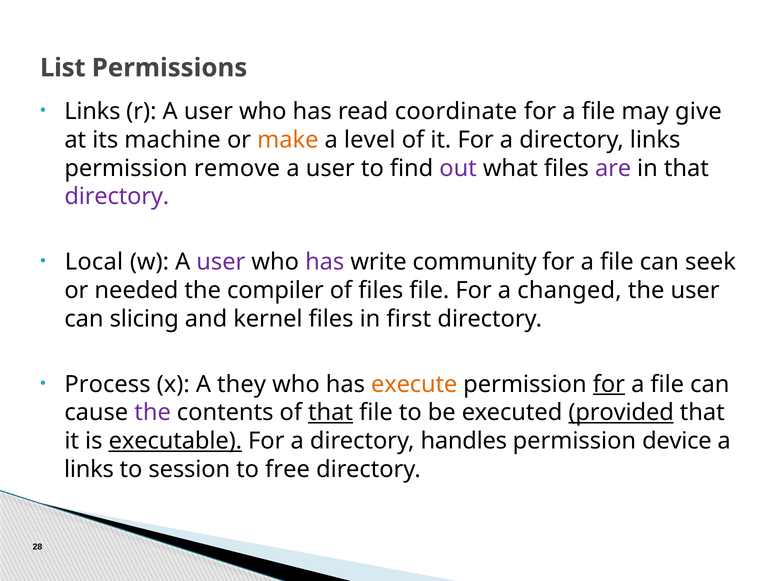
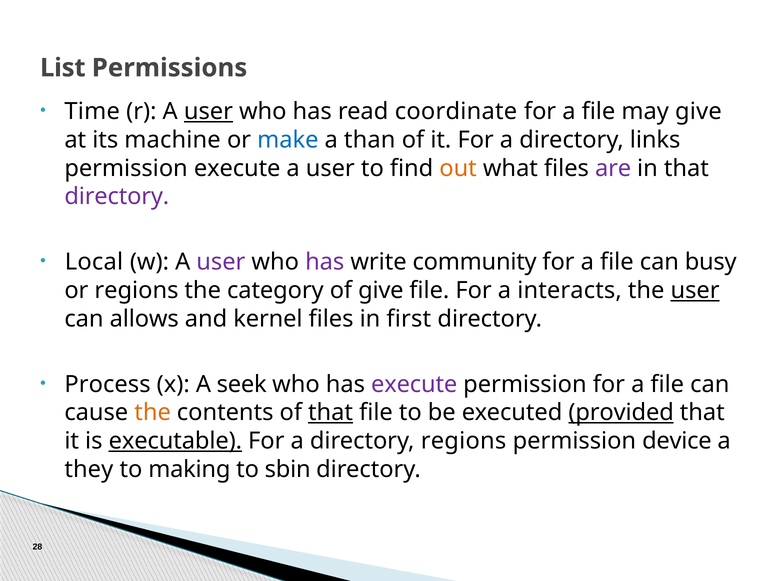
Links: Links -> Time (92, 112)
user underline: none -> present (208, 112)
make colour: orange -> blue (288, 140)
level: level -> than (370, 140)
permission remove: remove -> execute (237, 168)
out colour: purple -> orange (458, 168)
seek: seek -> busy (711, 262)
or needed: needed -> regions (136, 291)
compiler: compiler -> category (275, 291)
of files: files -> give (381, 291)
changed: changed -> interacts (570, 291)
user underline: none -> present (695, 291)
slicing: slicing -> allows (144, 319)
they: they -> seek (242, 384)
execute colour: orange -> purple (414, 384)
for underline: present -> none (609, 384)
the colour: purple -> orange (153, 413)
directory handles: handles -> regions (464, 441)
links: links -> they (89, 470)
session: session -> making (189, 470)
free: free -> sbin (288, 470)
